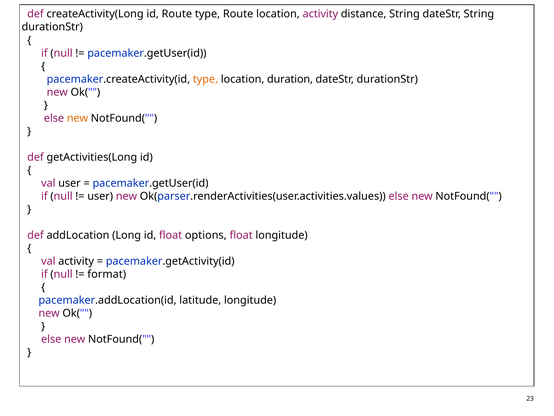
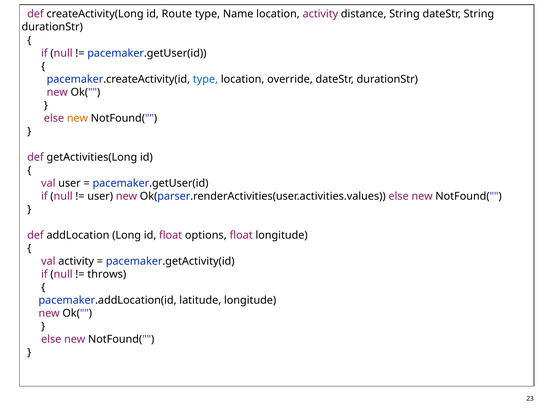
type Route: Route -> Name (238, 14)
type colour: orange -> blue (205, 79)
duration: duration -> override (290, 79)
format: format -> throws (107, 274)
